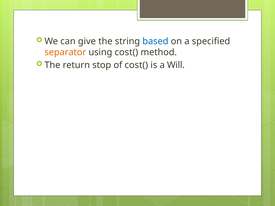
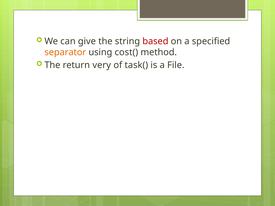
based colour: blue -> red (155, 41)
stop: stop -> very (102, 65)
of cost(: cost( -> task( (136, 65)
Will: Will -> File (176, 65)
